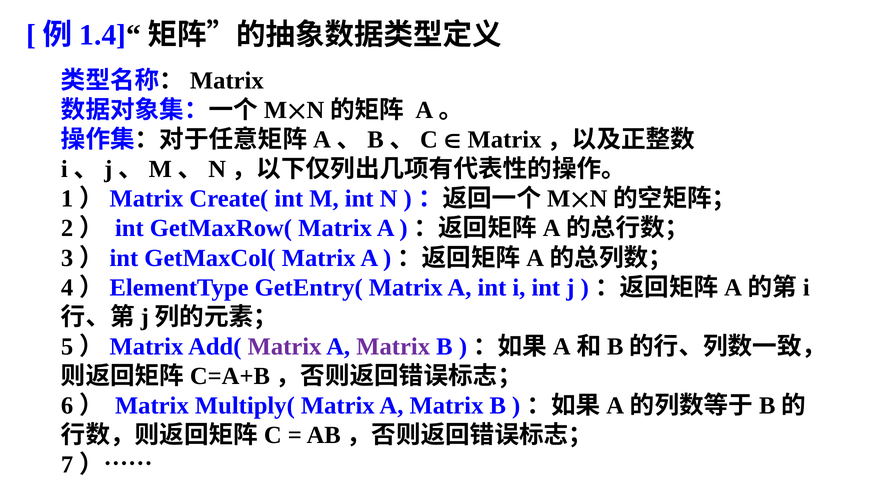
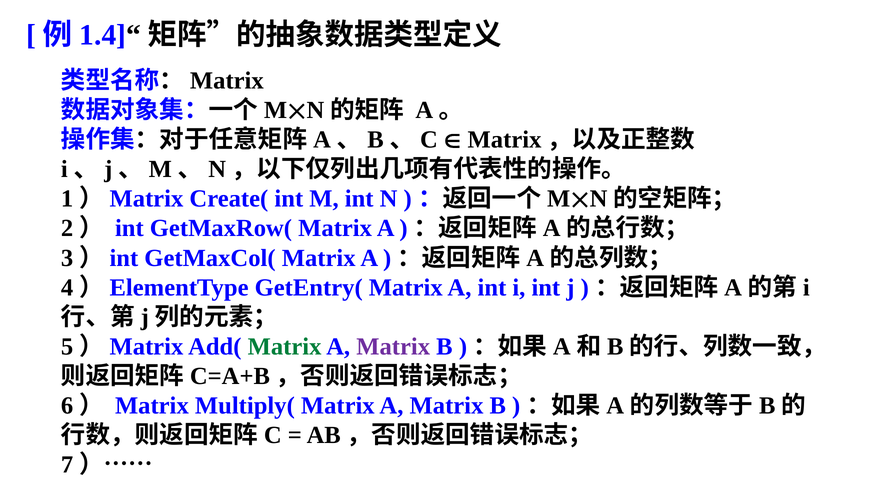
Matrix colour: purple -> green (285, 346)
